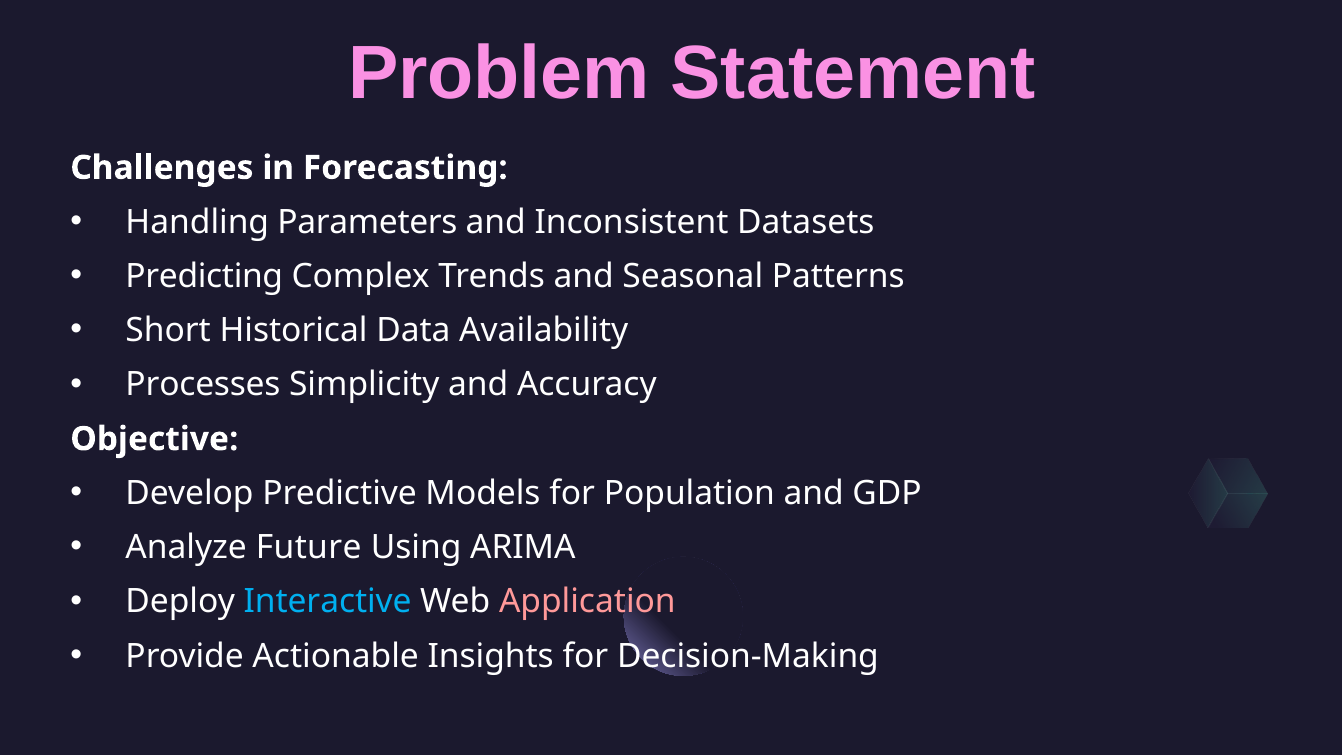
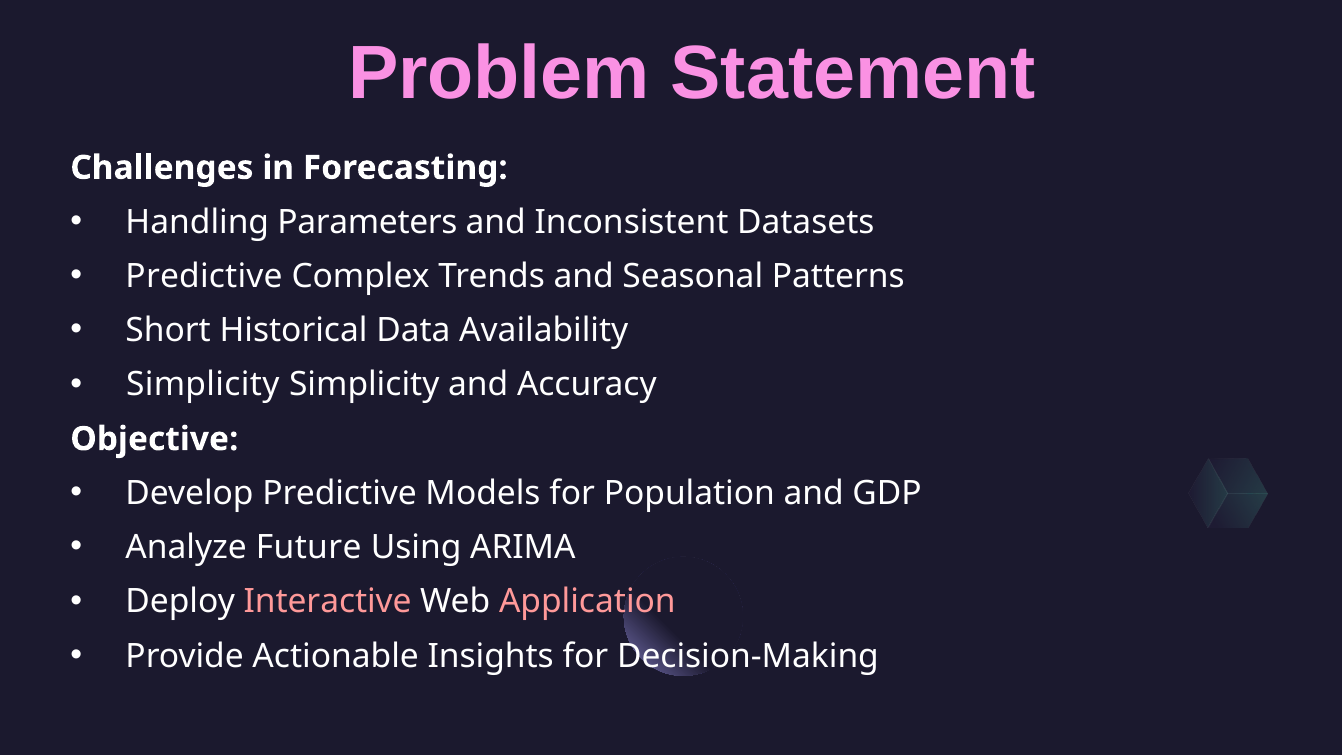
Predicting: Predicting -> Predictive (204, 276)
Processes: Processes -> Simplicity (203, 385)
Interactive colour: light blue -> pink (328, 602)
